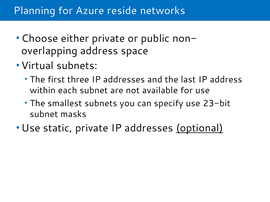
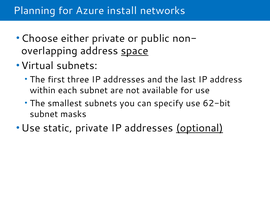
reside: reside -> install (122, 11)
space underline: none -> present (135, 51)
23-bit: 23-bit -> 62-bit (217, 104)
